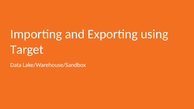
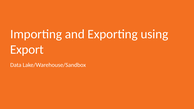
Target: Target -> Export (27, 50)
